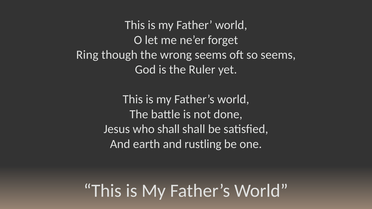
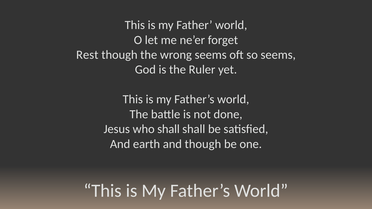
Ring: Ring -> Rest (87, 55)
and rustling: rustling -> though (203, 144)
